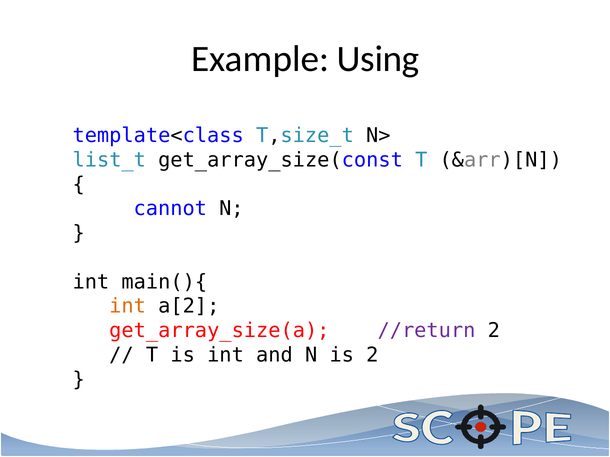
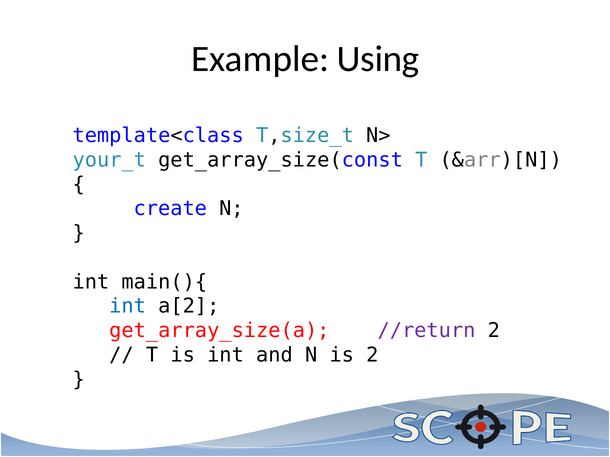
list_t: list_t -> your_t (109, 160)
cannot: cannot -> create (170, 209)
int colour: orange -> blue (128, 307)
